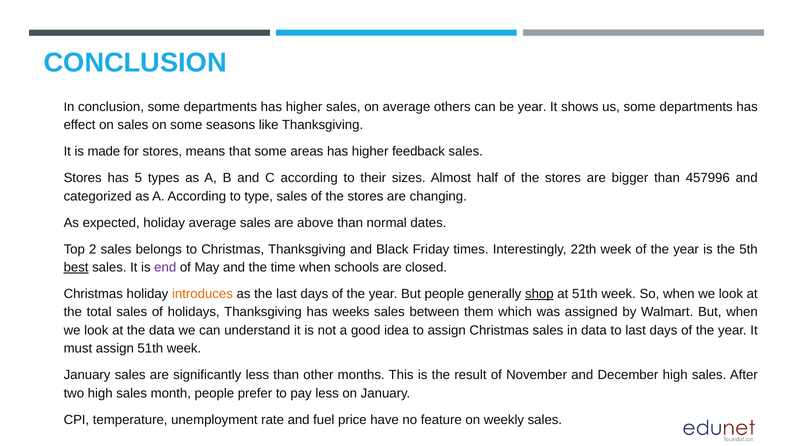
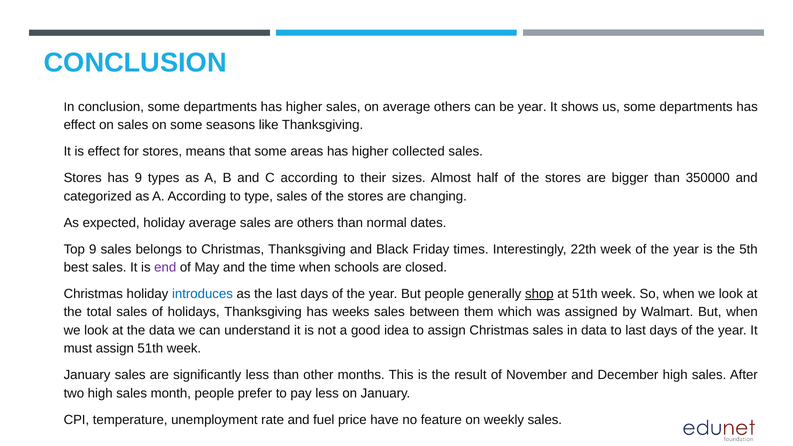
is made: made -> effect (104, 152)
feedback: feedback -> collected (418, 152)
has 5: 5 -> 9 (138, 178)
457996: 457996 -> 350000 (708, 178)
are above: above -> others (315, 223)
Top 2: 2 -> 9 (93, 249)
best underline: present -> none (76, 267)
introduces colour: orange -> blue (202, 294)
